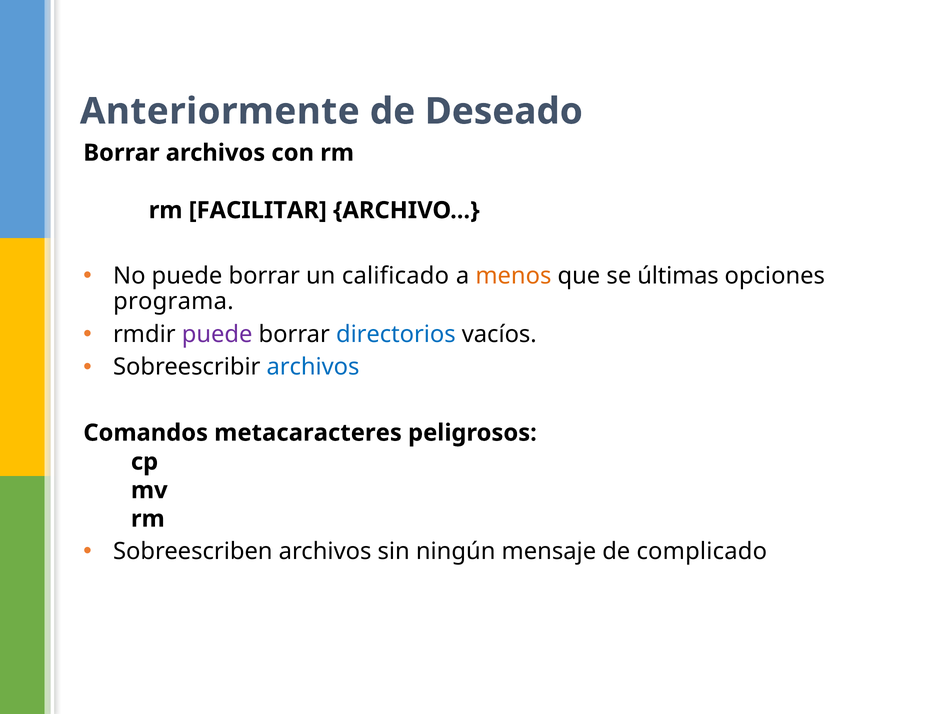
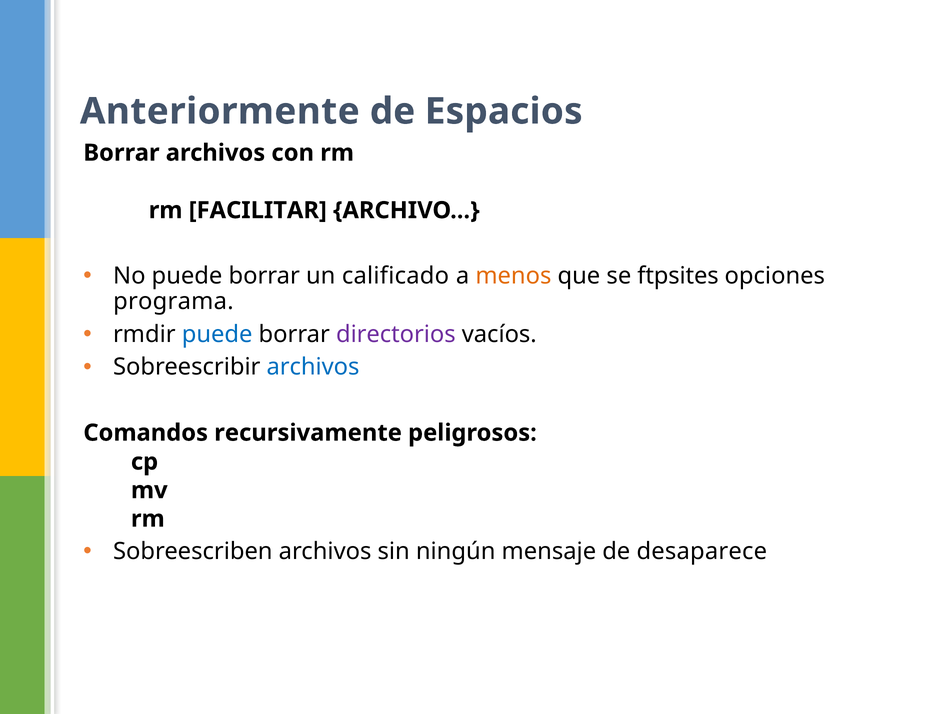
Deseado: Deseado -> Espacios (504, 111)
últimas: últimas -> ftpsites (678, 275)
puede colour: purple -> blue (217, 334)
directorios colour: blue -> purple (396, 334)
metacaracteres: metacaracteres -> recursivamente (308, 432)
complicado: complicado -> desaparece (702, 551)
